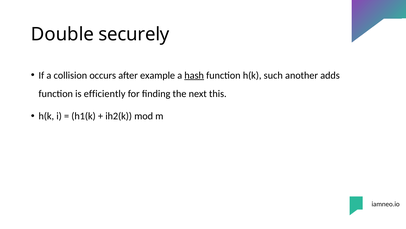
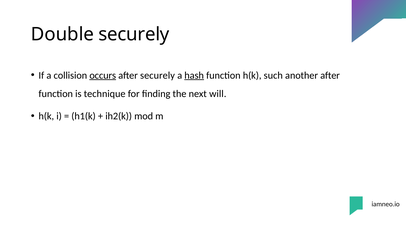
occurs underline: none -> present (103, 75)
after example: example -> securely (158, 75)
another adds: adds -> after (330, 75)
efficiently: efficiently -> technique (105, 93)
this: this -> will (218, 93)
